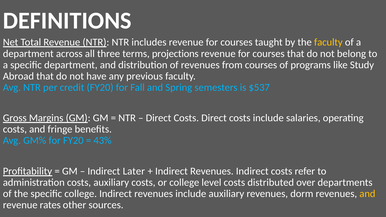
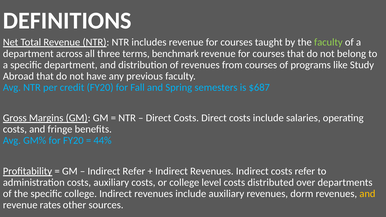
faculty colour: yellow -> light green (328, 42)
projections: projections -> benchmark (175, 54)
$537: $537 -> $687 (259, 87)
43%: 43% -> 44% (103, 141)
Indirect Later: Later -> Refer (134, 171)
